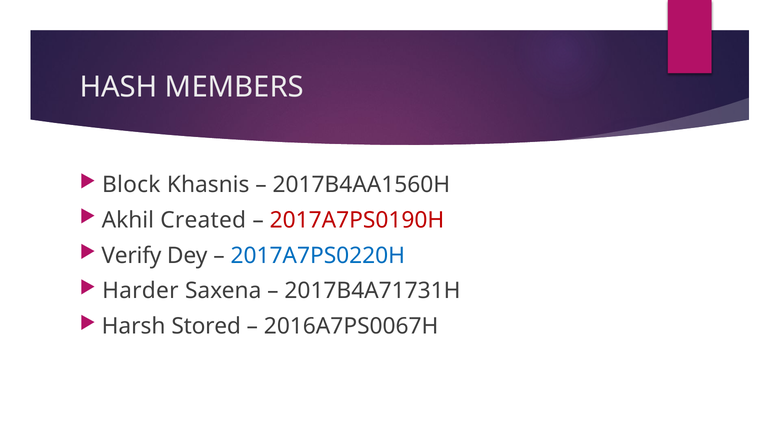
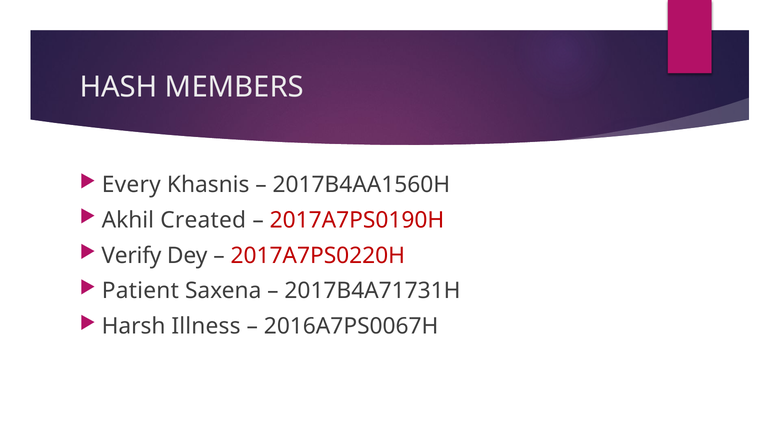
Block: Block -> Every (131, 185)
2017A7PS0220H colour: blue -> red (318, 255)
Harder: Harder -> Patient (140, 291)
Stored: Stored -> Illness (206, 326)
